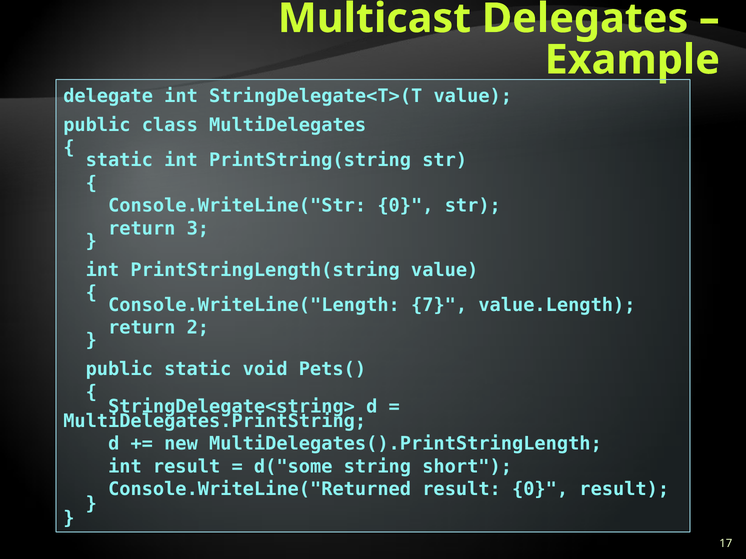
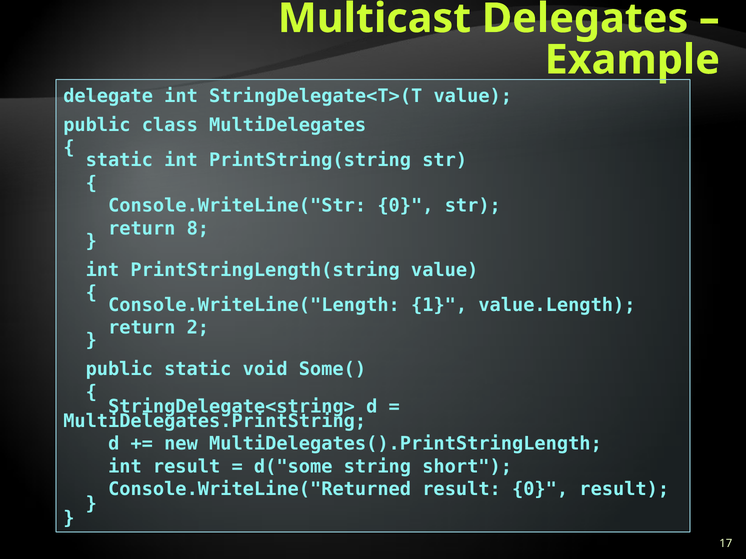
3: 3 -> 8 (198, 229)
7: 7 -> 1 (439, 305)
Pets(: Pets( -> Some( (332, 370)
